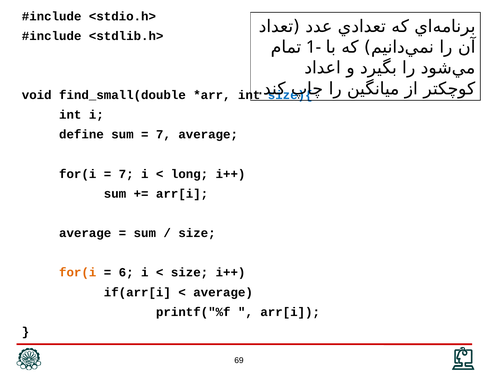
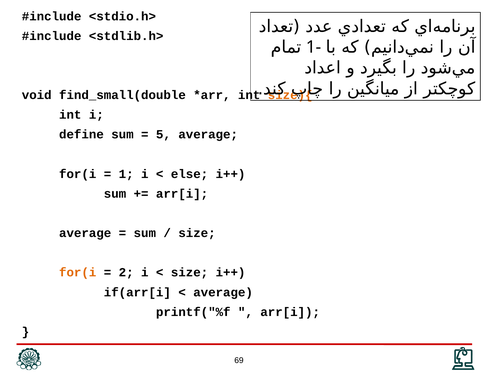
size){ colour: blue -> orange (290, 95)
7: 7 -> 5 (163, 134)
7: 7 -> 1 (126, 174)
long: long -> else (190, 174)
6: 6 -> 2 (126, 272)
